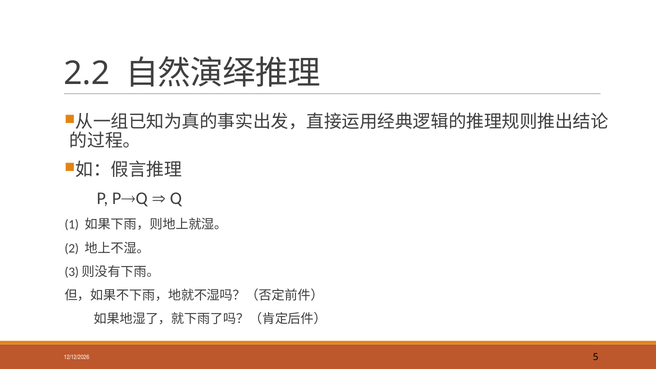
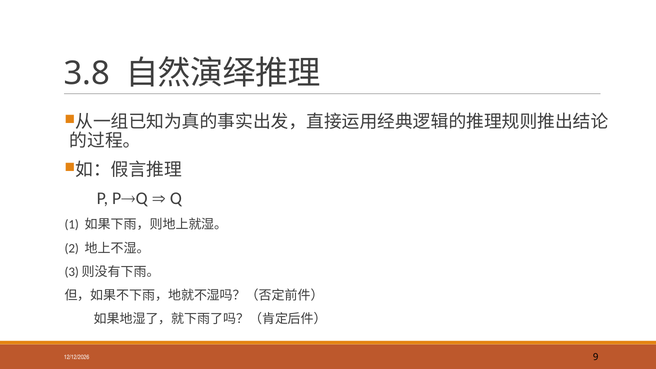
2.2: 2.2 -> 3.8 (87, 73)
5: 5 -> 9 (596, 357)
